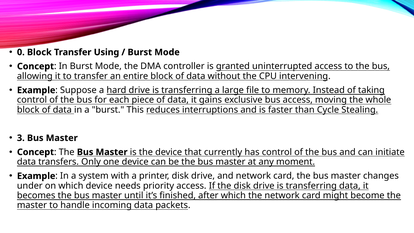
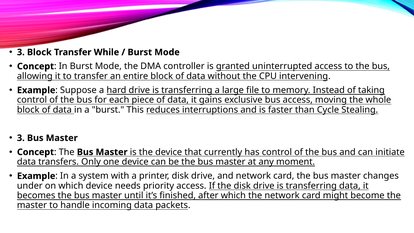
0: 0 -> 3 (21, 52)
Using: Using -> While (106, 52)
